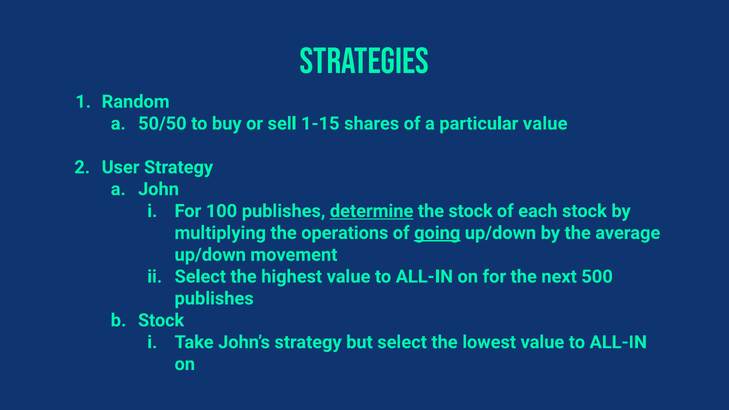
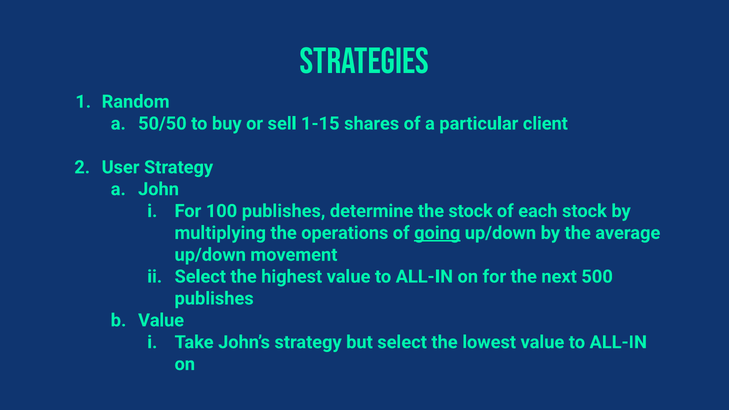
particular value: value -> client (545, 124)
determine underline: present -> none (372, 211)
Stock: Stock -> Value (161, 320)
